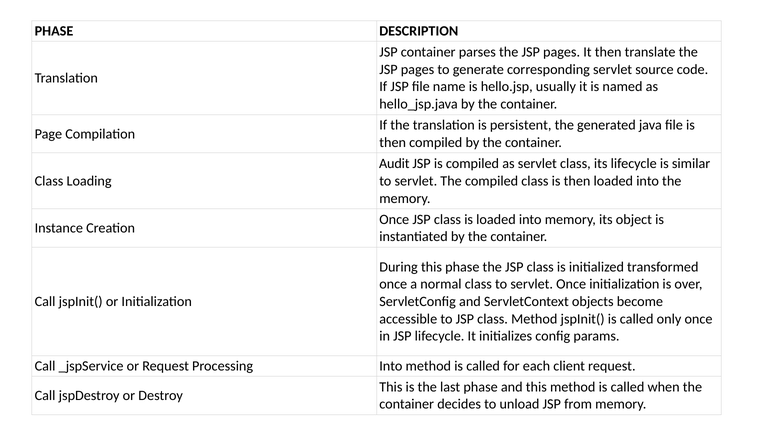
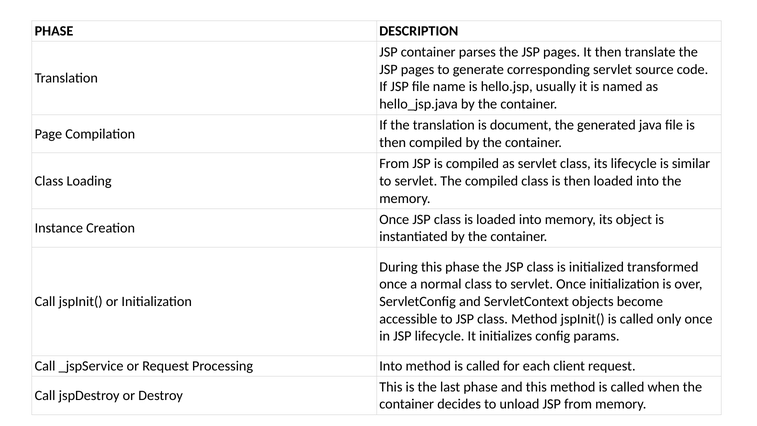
persistent: persistent -> document (521, 125)
Audit: Audit -> From (394, 164)
